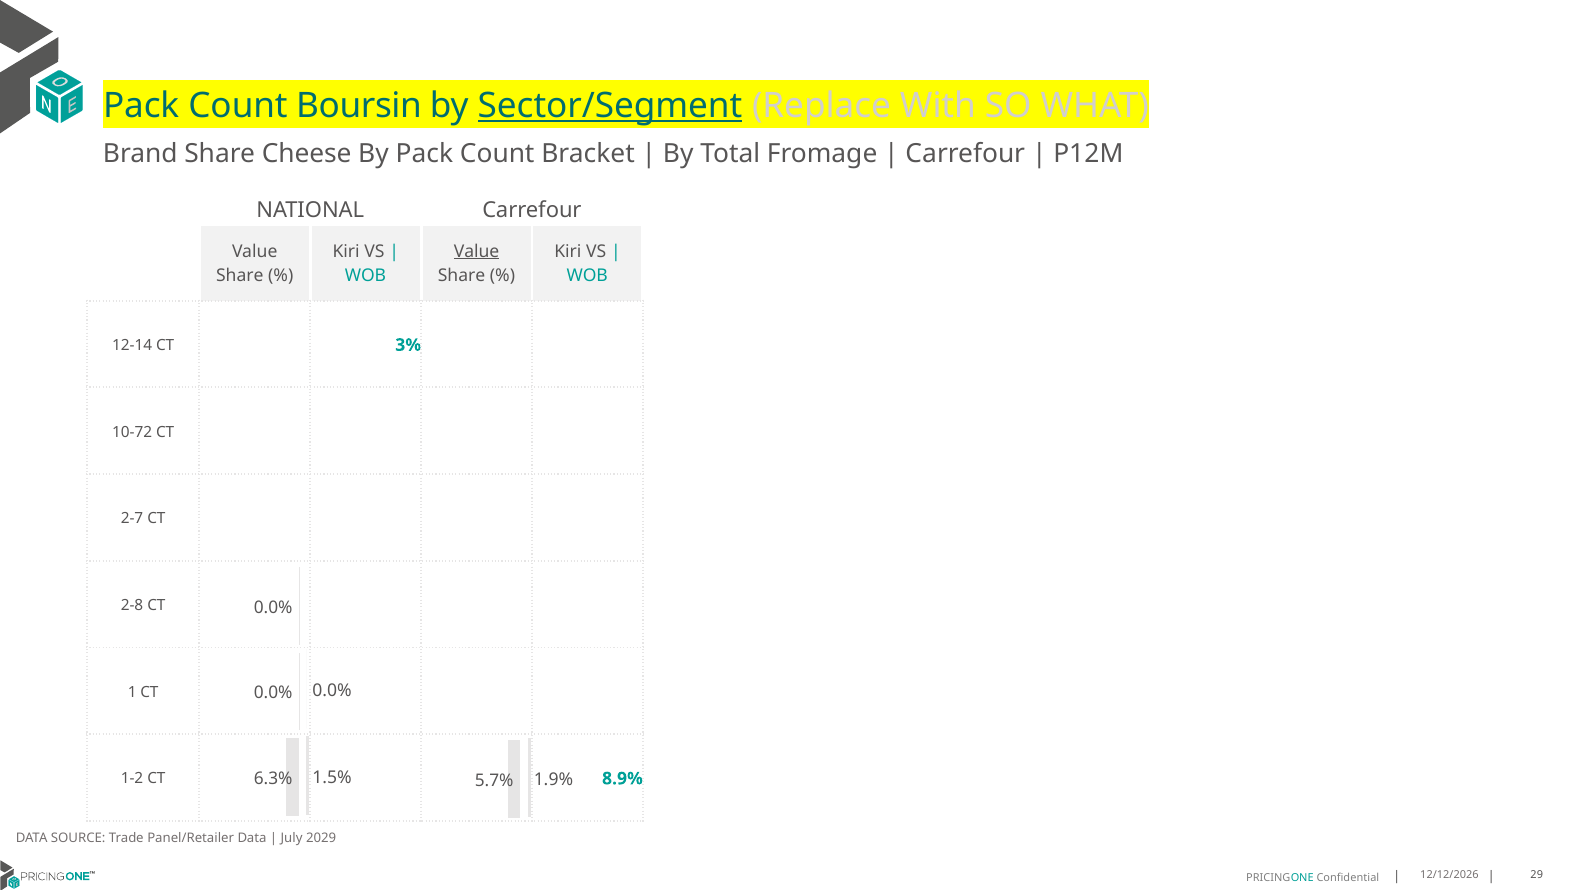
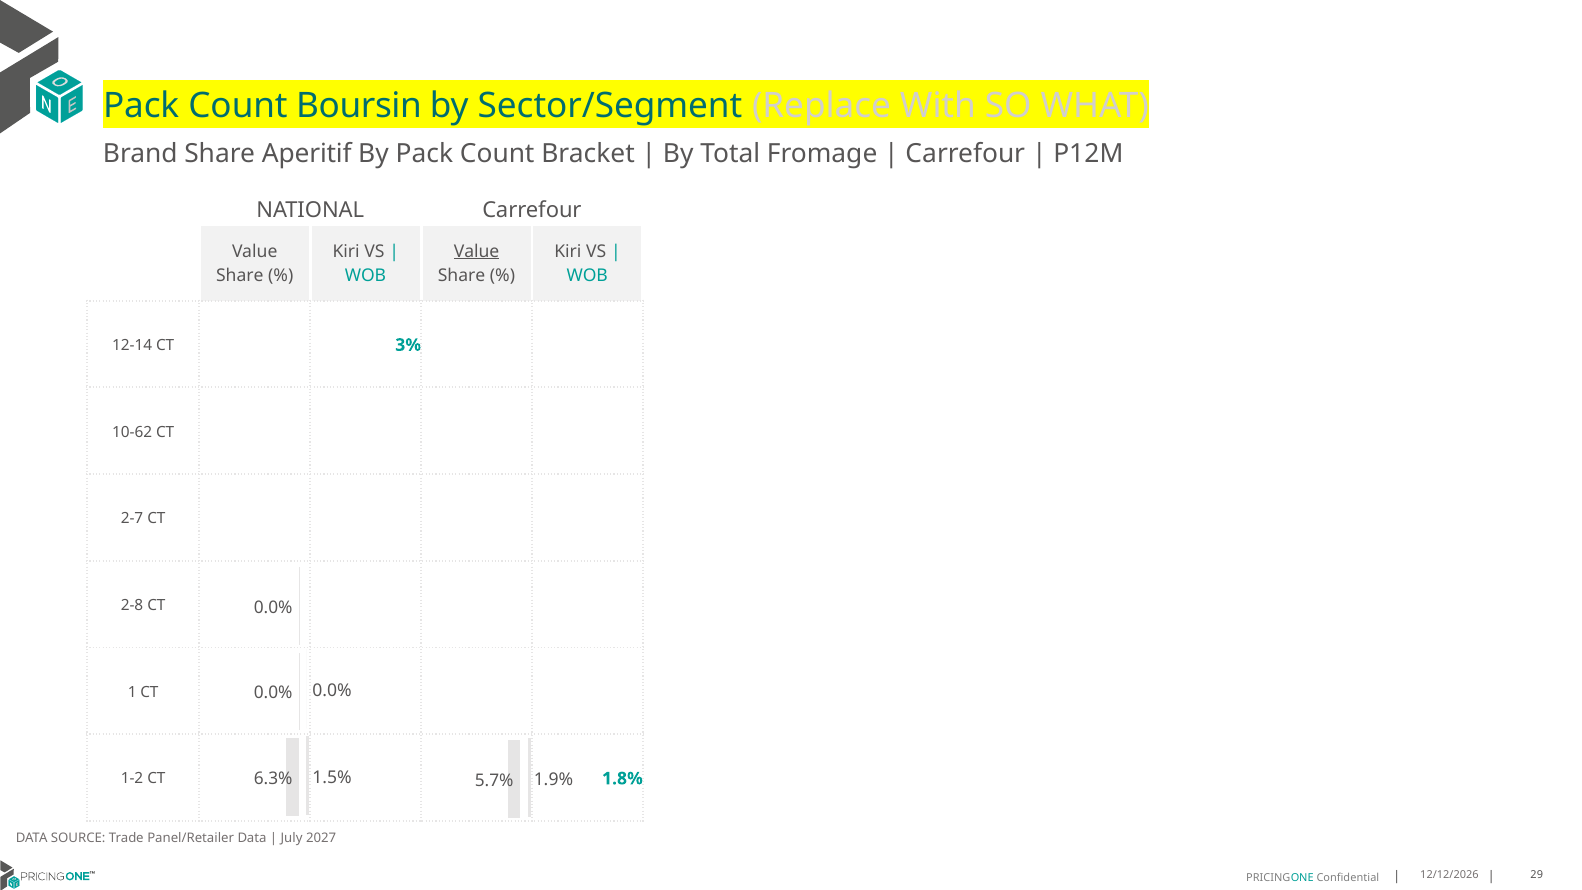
Sector/Segment underline: present -> none (610, 106)
Cheese: Cheese -> Aperitif (307, 154)
10-72: 10-72 -> 10-62 (132, 432)
8.9%: 8.9% -> 1.8% (622, 778)
2029: 2029 -> 2027 (321, 838)
